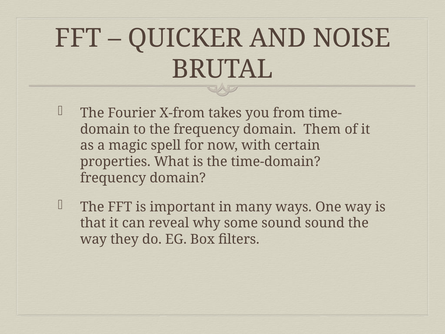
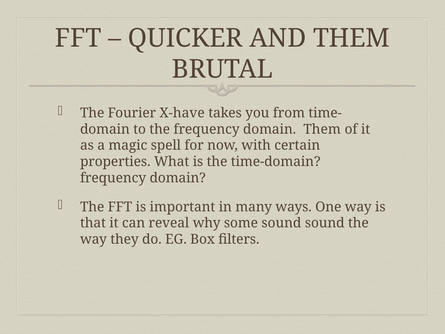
AND NOISE: NOISE -> THEM (352, 38)
X-from: X-from -> X-have (182, 113)
